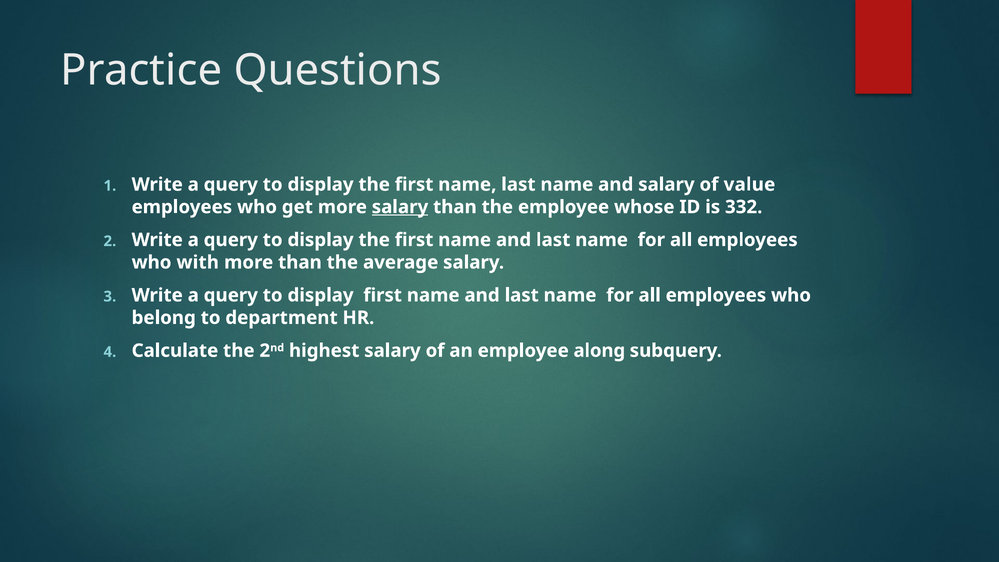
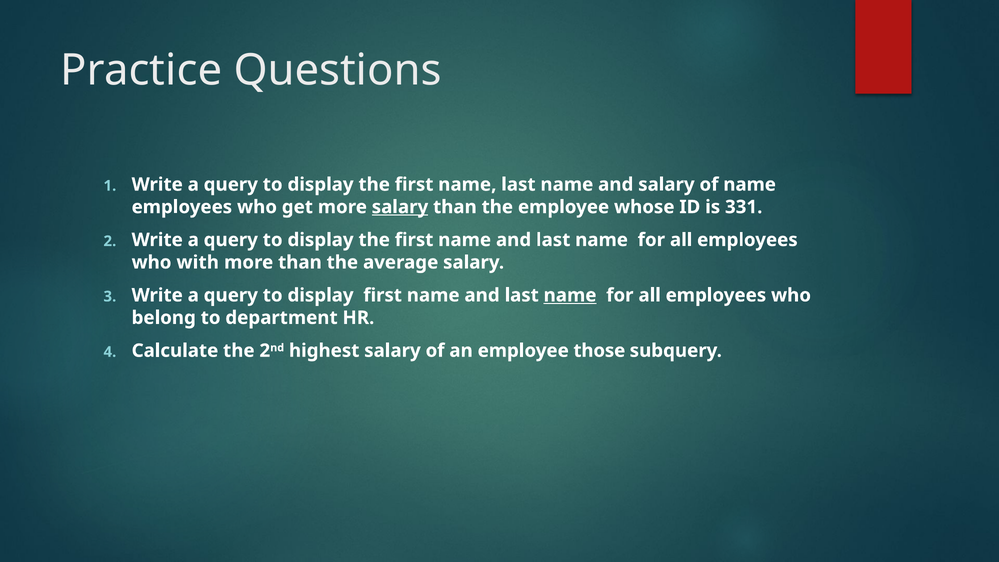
of value: value -> name (750, 185)
332: 332 -> 331 (744, 207)
name underline: none -> present (570, 295)
along: along -> those (599, 351)
